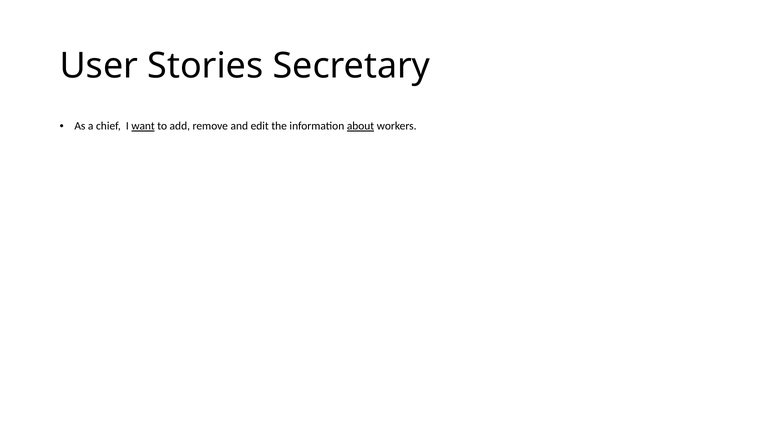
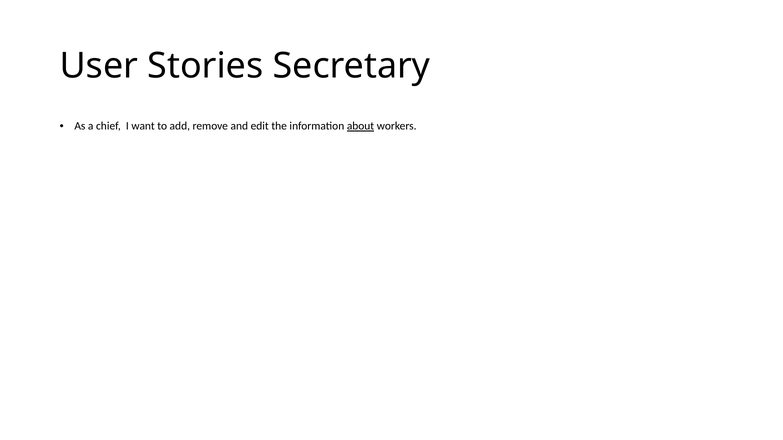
want underline: present -> none (143, 126)
